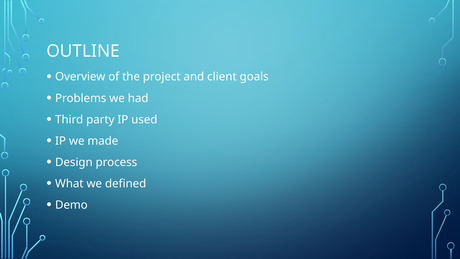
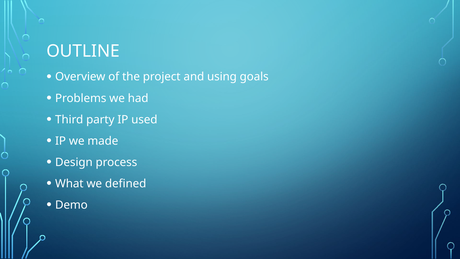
client: client -> using (222, 77)
